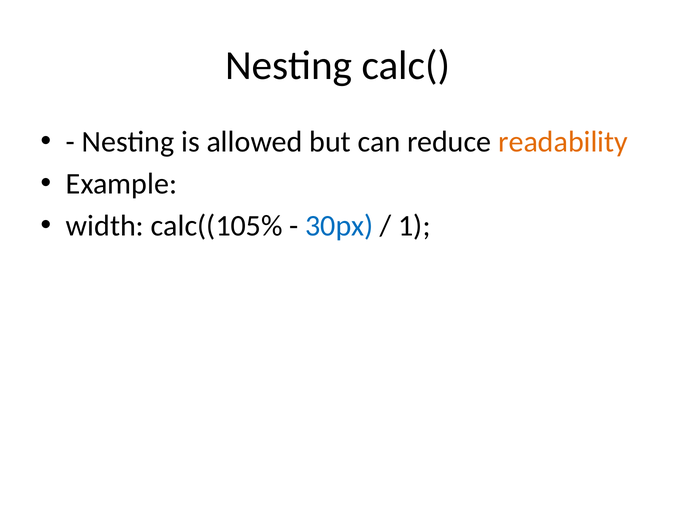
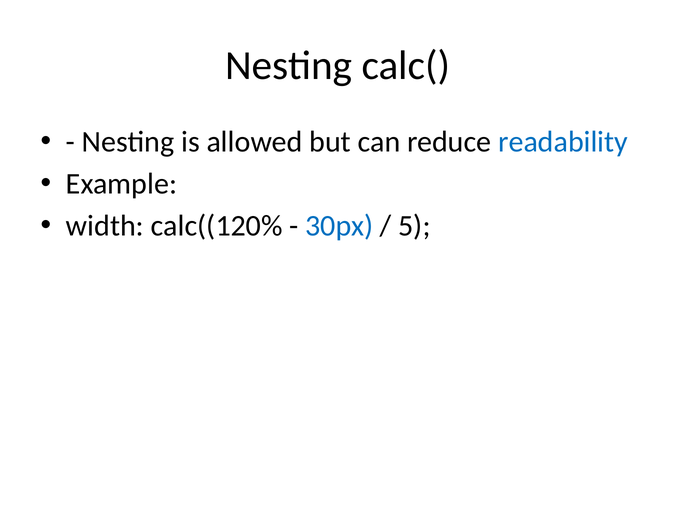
readability colour: orange -> blue (563, 142)
calc((105%: calc((105% -> calc((120% (217, 226)
1: 1 -> 5 (414, 226)
